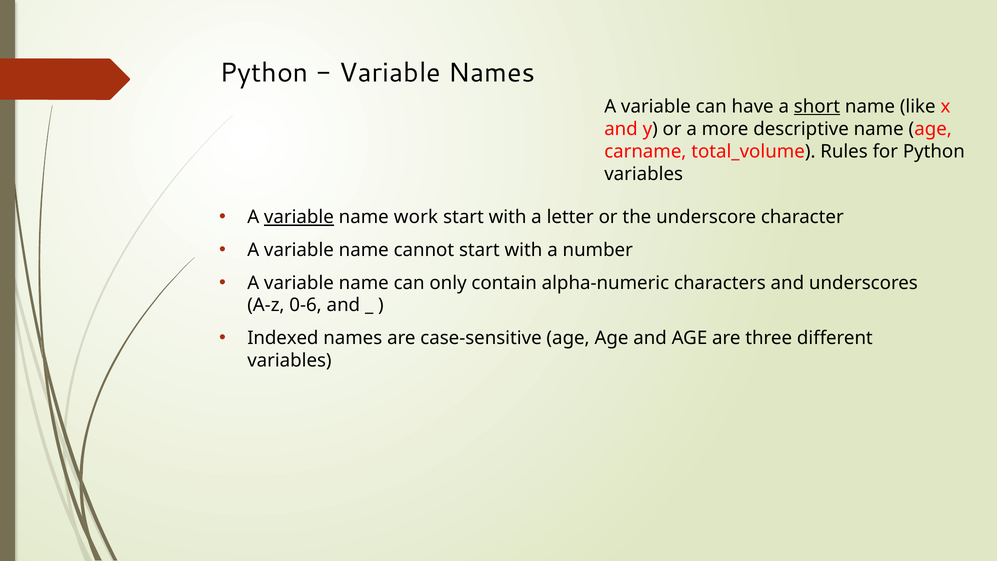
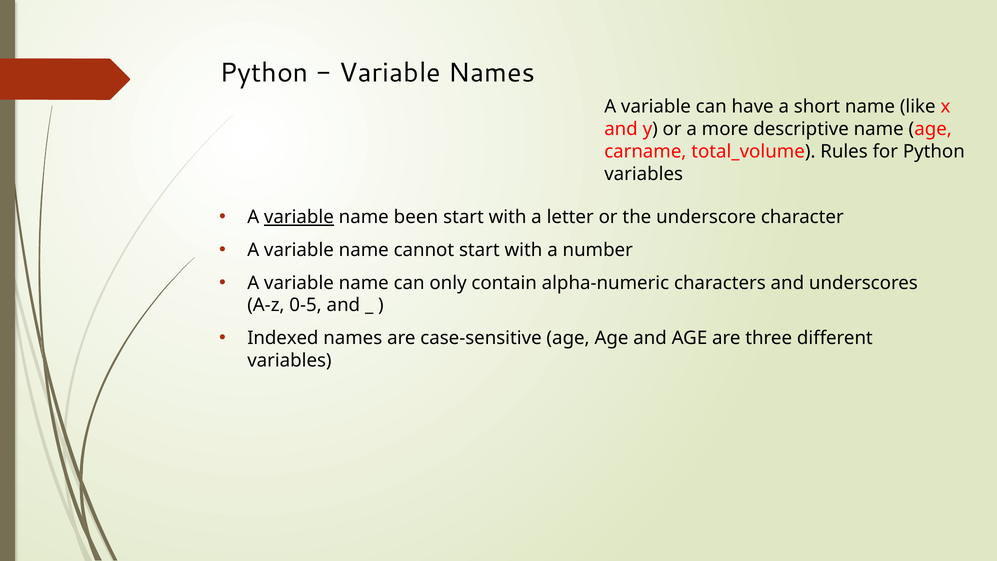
short underline: present -> none (817, 107)
work: work -> been (416, 217)
0-6: 0-6 -> 0-5 (306, 305)
